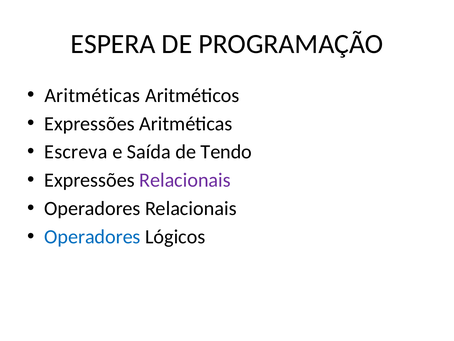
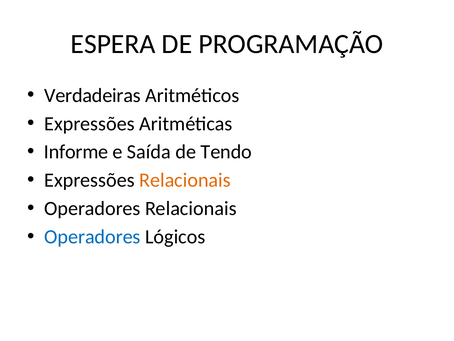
Aritméticas: Aritméticas -> Verdadeiras (92, 95)
Escreva: Escreva -> Informe (76, 152)
Relacionais colour: purple -> orange (185, 180)
